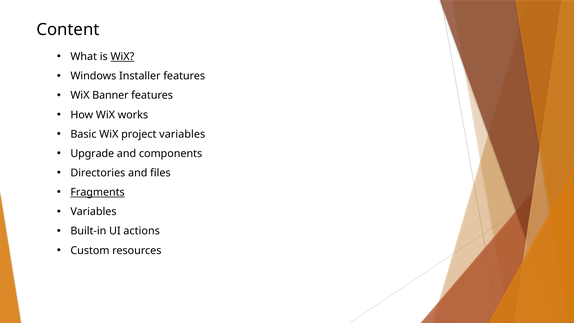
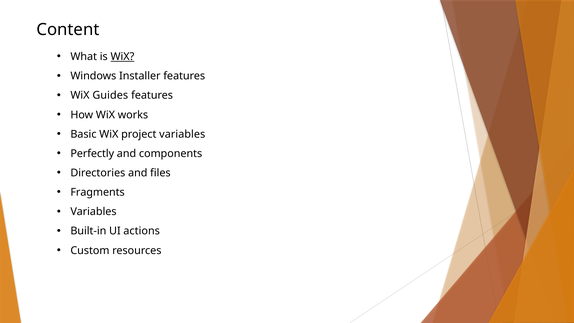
Banner: Banner -> Guides (110, 95)
Upgrade: Upgrade -> Perfectly (92, 154)
Fragments underline: present -> none (98, 192)
